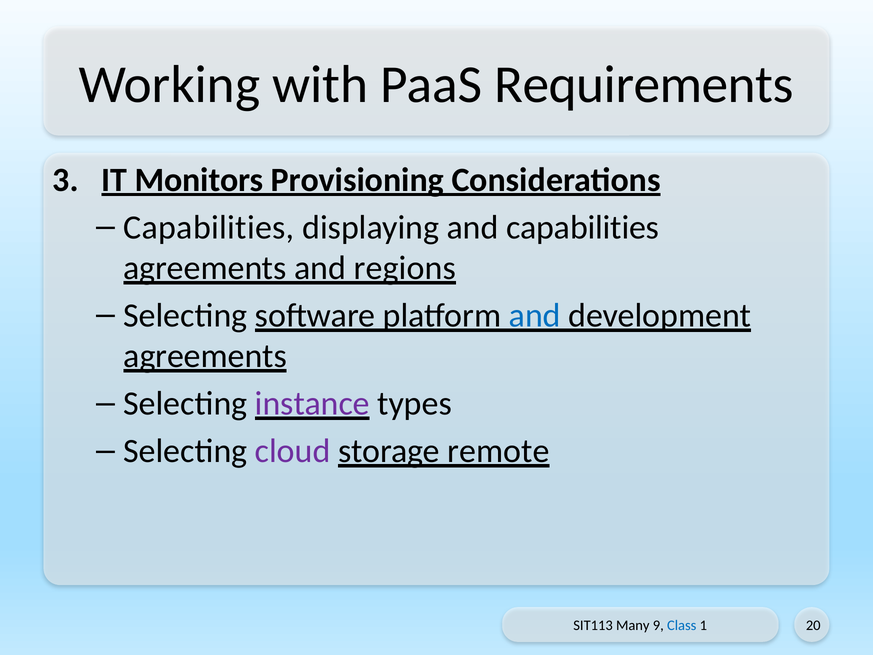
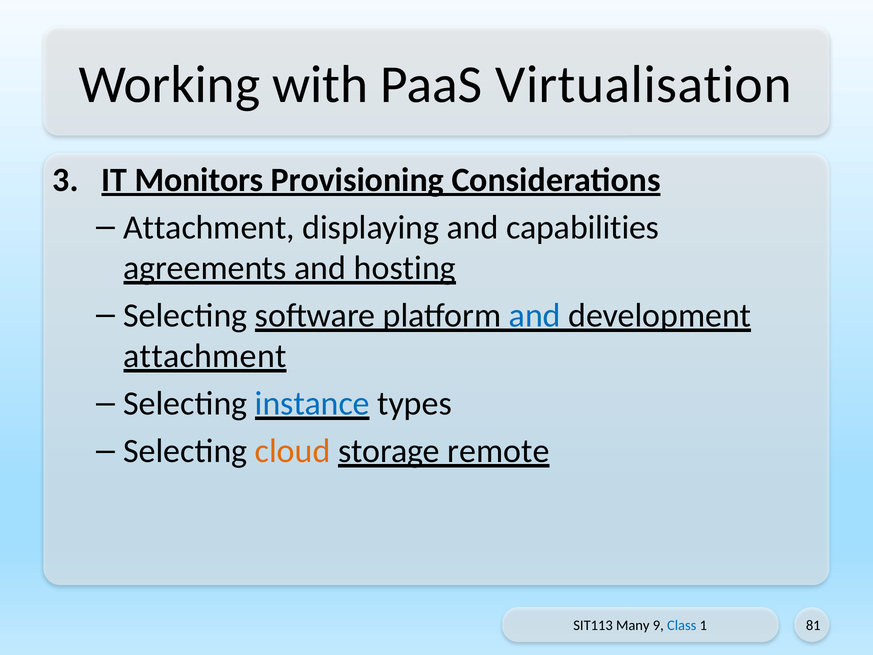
Requirements: Requirements -> Virtualisation (643, 85)
Capabilities: Capabilities -> Attachment (209, 227)
regions: regions -> hosting (405, 268)
agreements: agreements -> attachment (205, 356)
instance colour: purple -> blue (312, 404)
cloud colour: purple -> orange (293, 451)
20: 20 -> 81 (813, 625)
